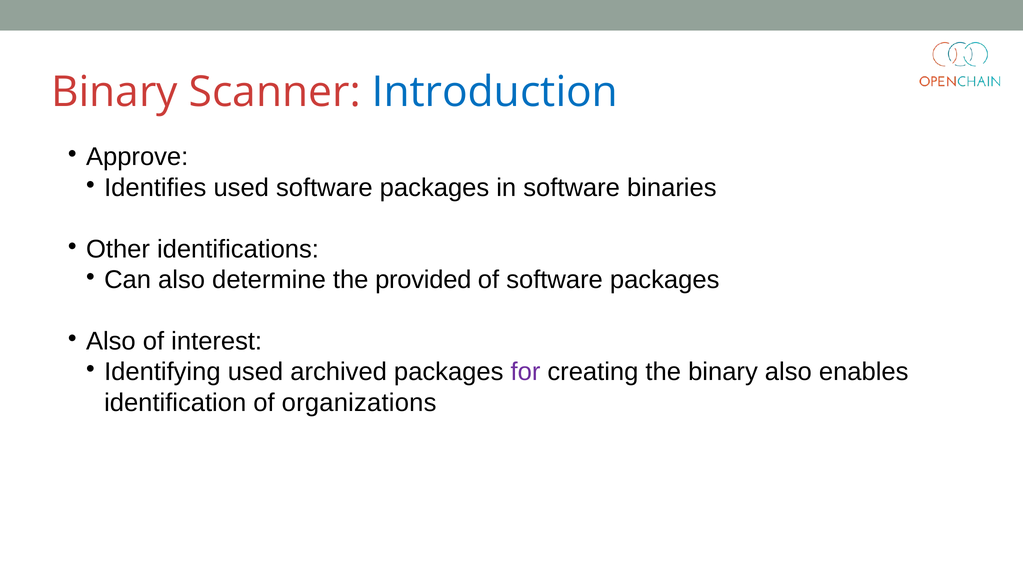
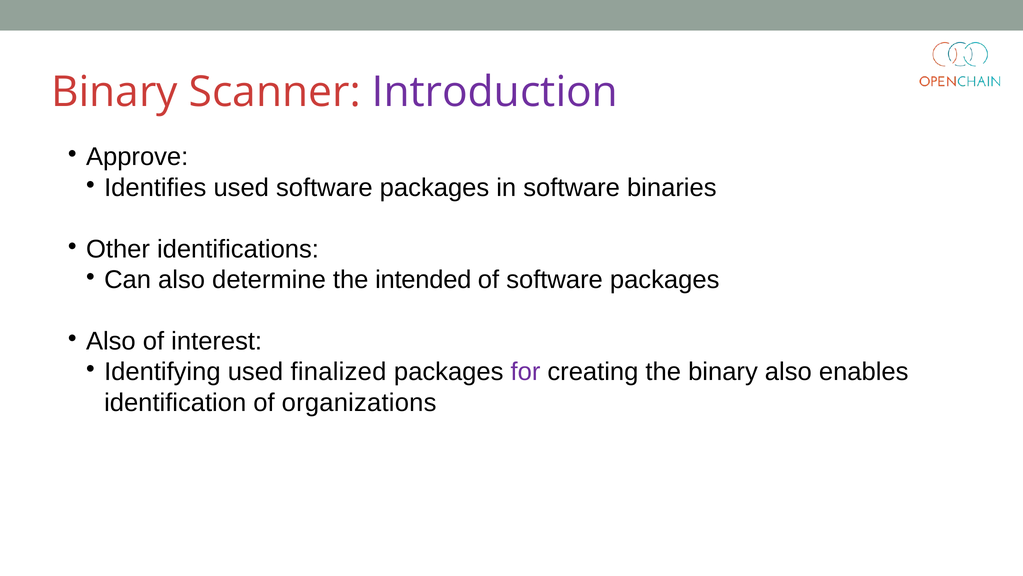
Introduction colour: blue -> purple (495, 92)
provided: provided -> intended (423, 280)
archived: archived -> finalized (338, 372)
